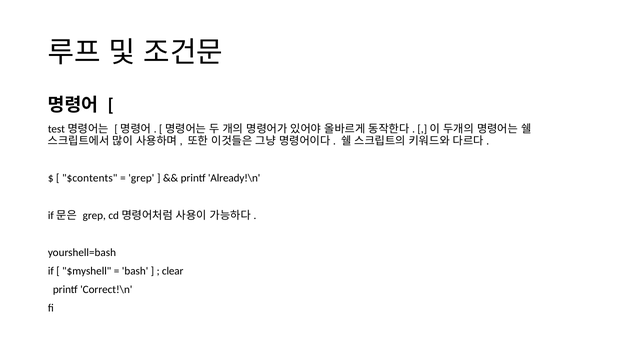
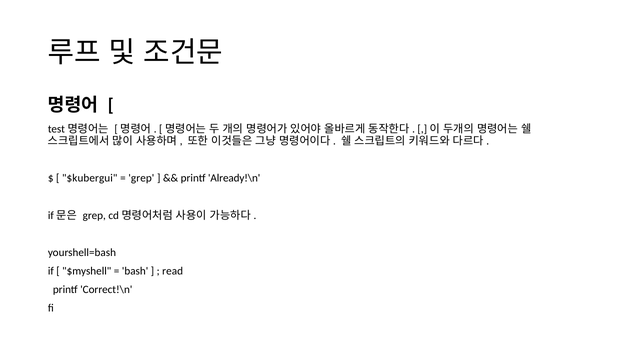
$contents: $contents -> $kubergui (90, 178)
clear: clear -> read (173, 271)
